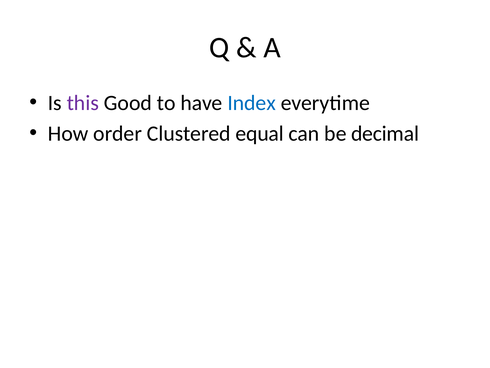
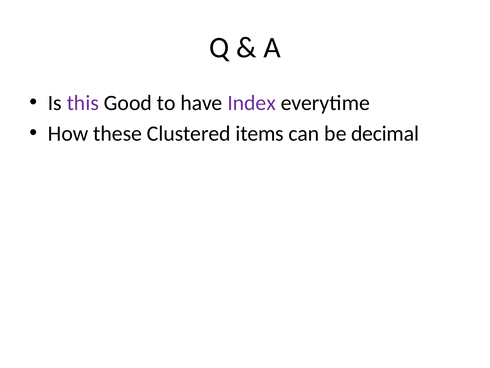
Index colour: blue -> purple (252, 103)
order: order -> these (118, 133)
equal: equal -> items (260, 133)
